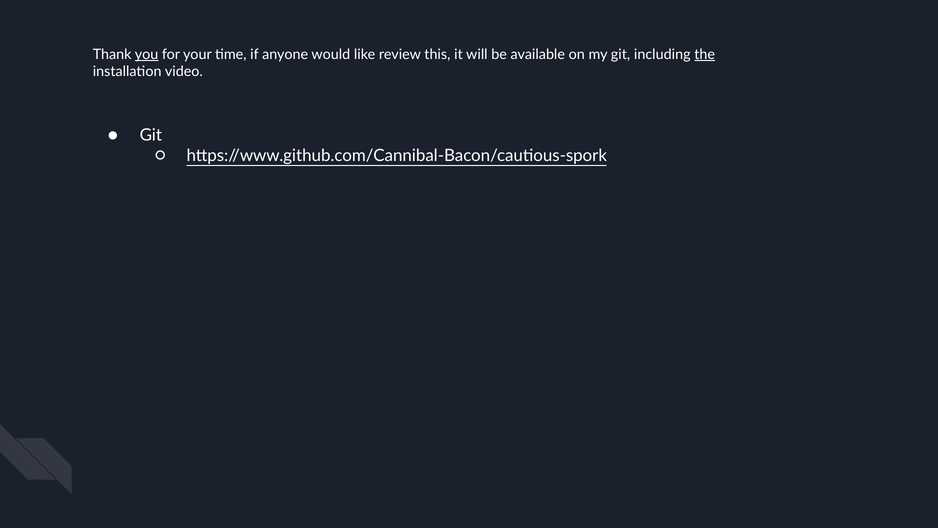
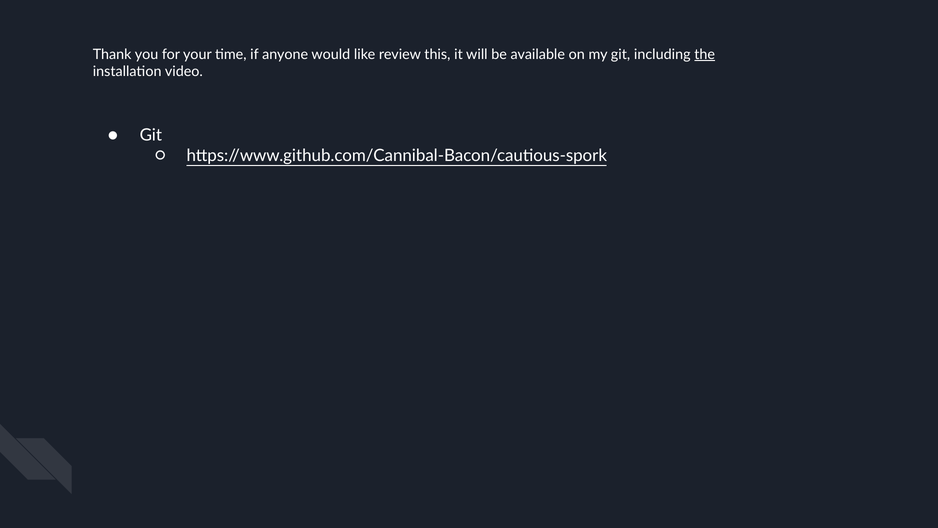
you underline: present -> none (147, 54)
